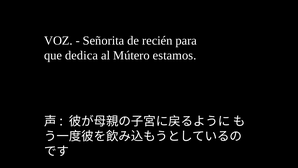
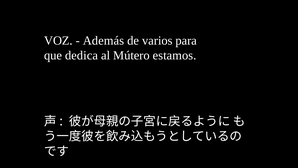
Señorita: Señorita -> Además (103, 40)
recién: recién -> varios (157, 40)
